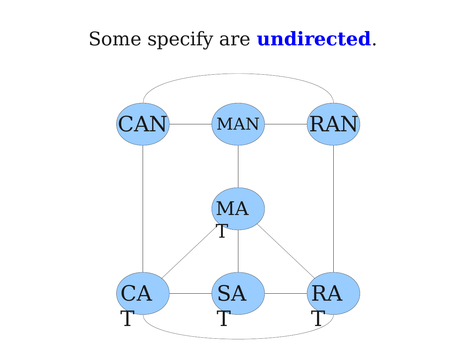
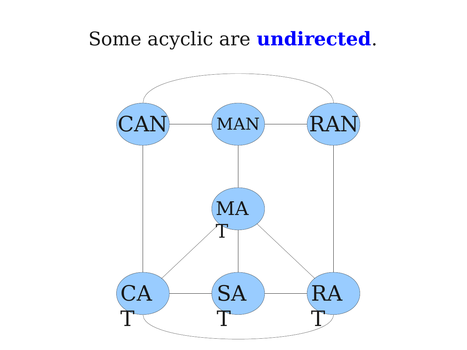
specify: specify -> acyclic (180, 39)
